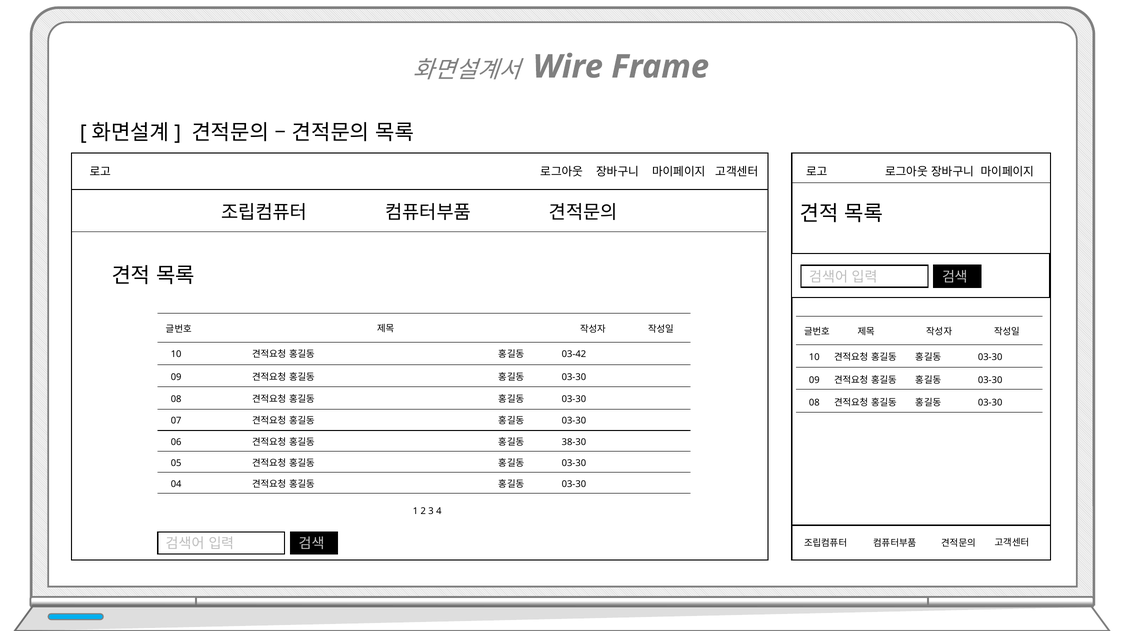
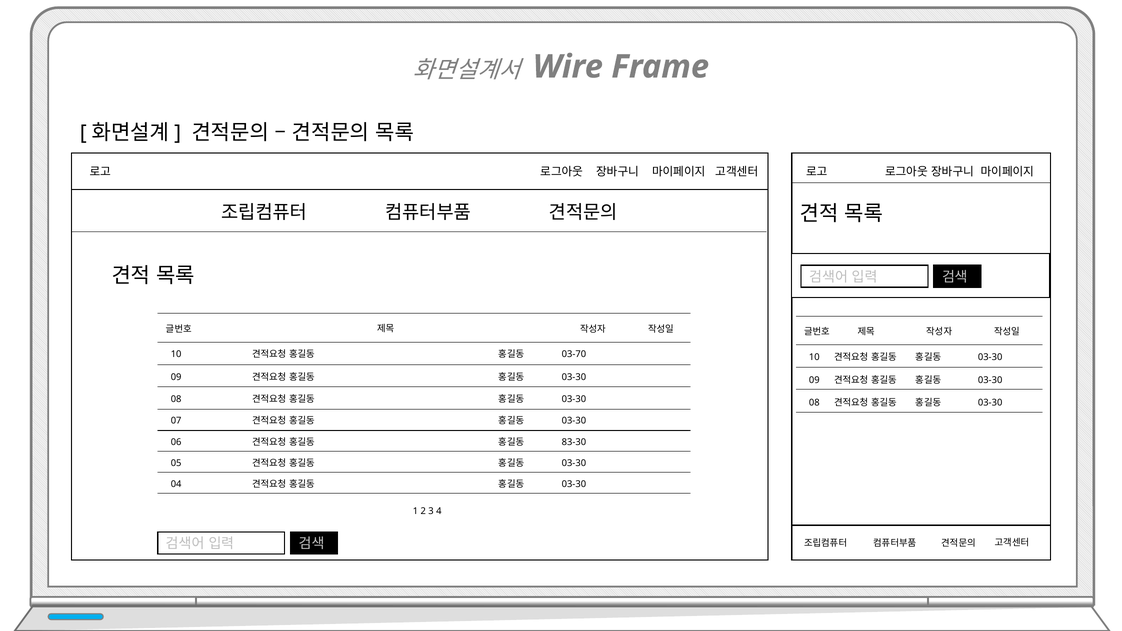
03-42: 03-42 -> 03-70 (574, 354)
38-30: 38-30 -> 83-30 (574, 442)
